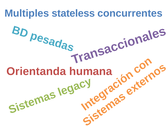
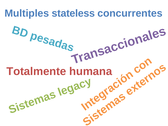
Orientanda: Orientanda -> Totalmente (36, 71)
